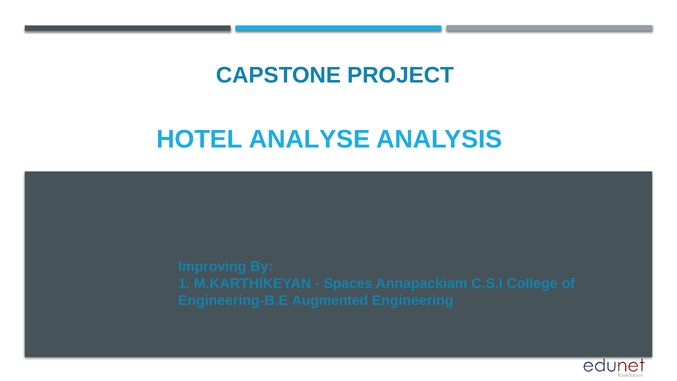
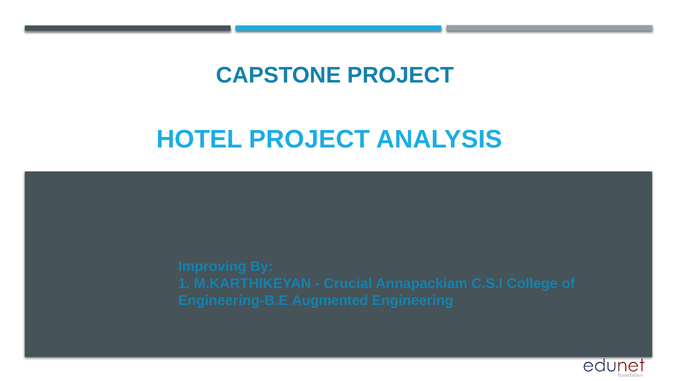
HOTEL ANALYSE: ANALYSE -> PROJECT (309, 139)
Spaces: Spaces -> Crucial (348, 284)
